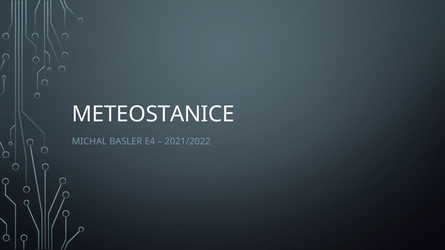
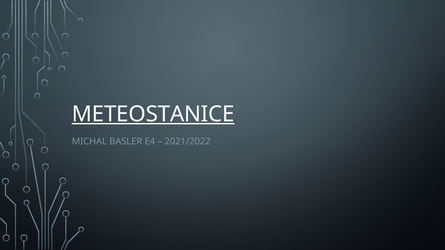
METEOSTANICE underline: none -> present (153, 114)
